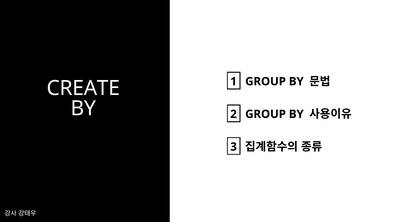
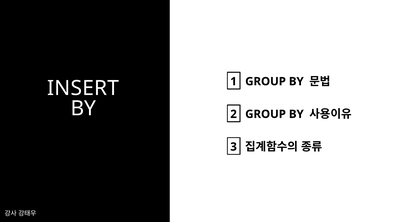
CREATE: CREATE -> INSERT (83, 88)
